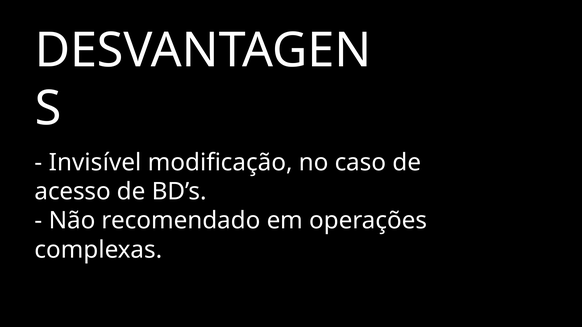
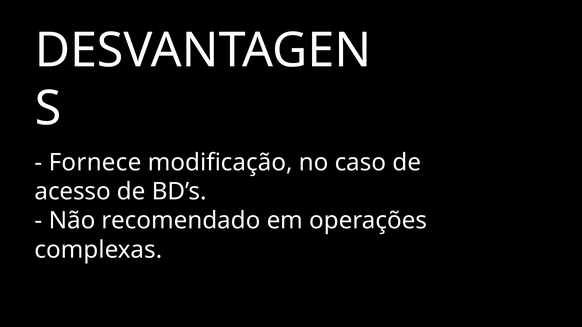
Invisível: Invisível -> Fornece (95, 163)
